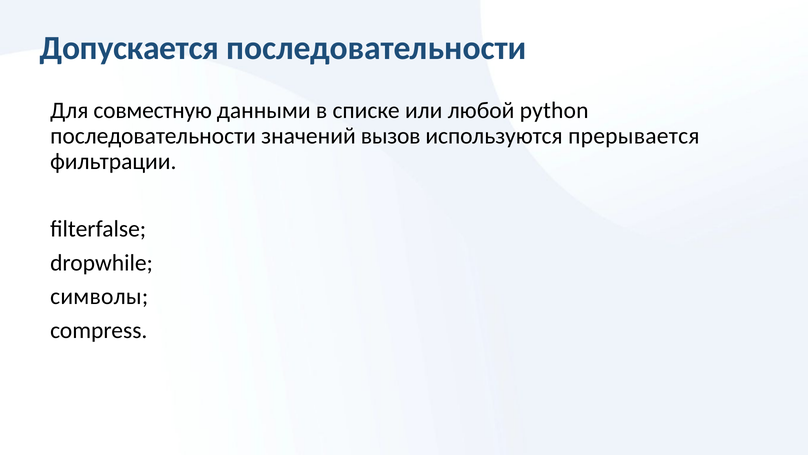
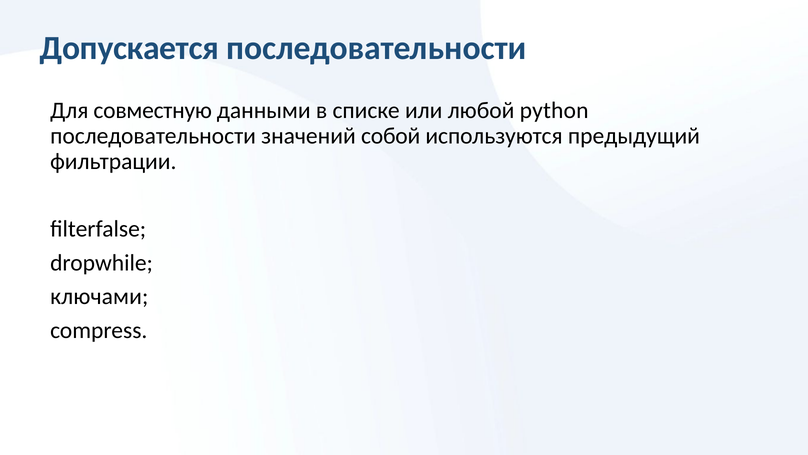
вызов: вызов -> собой (391, 136)
прерывается: прерывается -> предыдущий (634, 136)
символы: символы -> ключами (99, 296)
